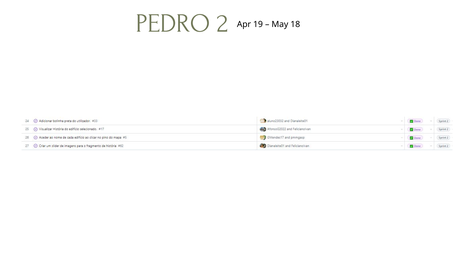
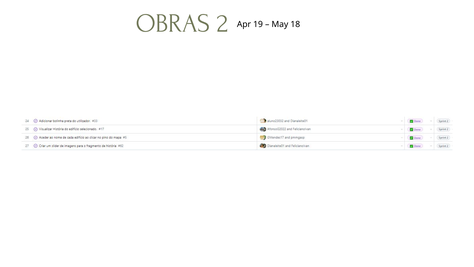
PEDRO: PEDRO -> OBRAS (173, 23)
